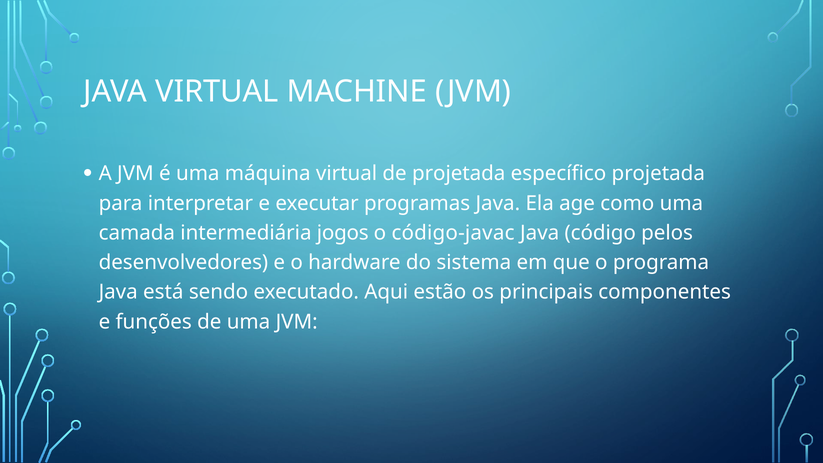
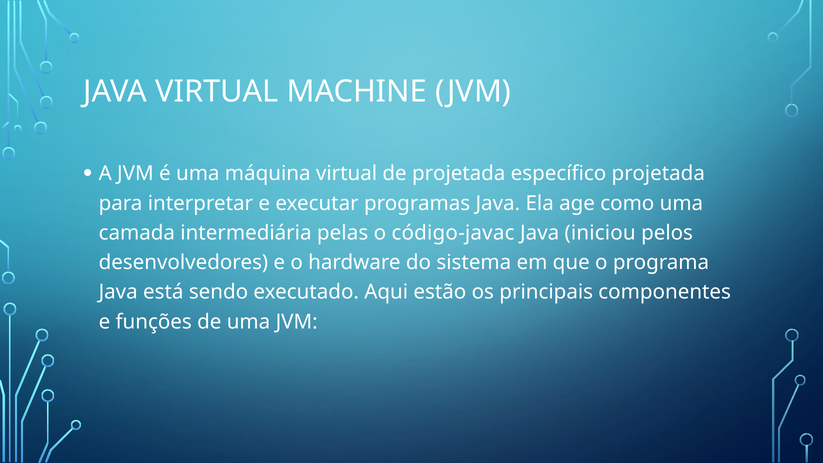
jogos: jogos -> pelas (343, 233)
código: código -> iniciou (600, 233)
